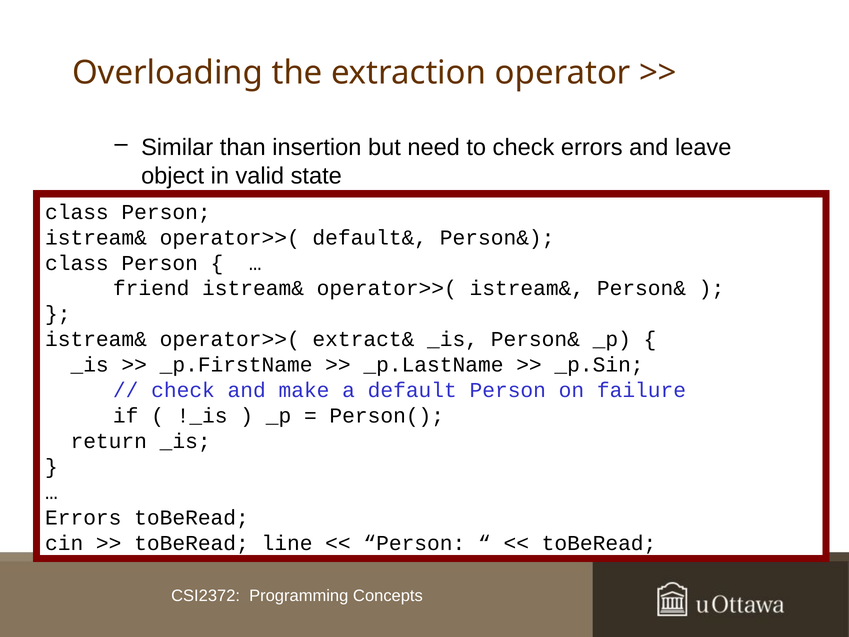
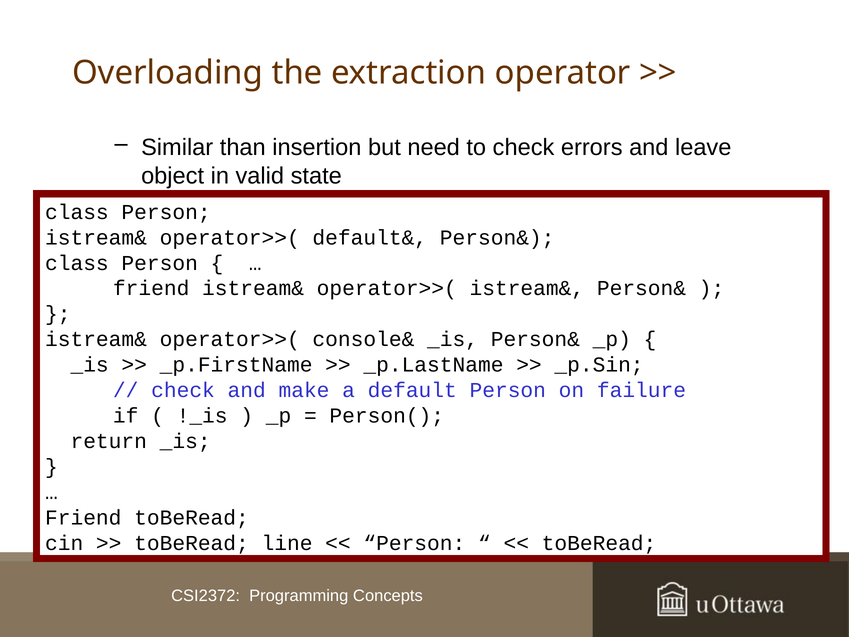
extract&: extract& -> console& (363, 339)
Errors: Errors -> Friend (83, 518)
